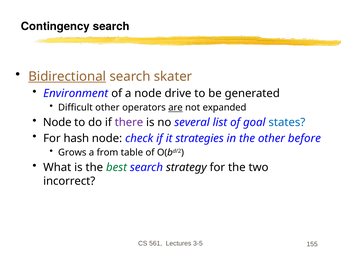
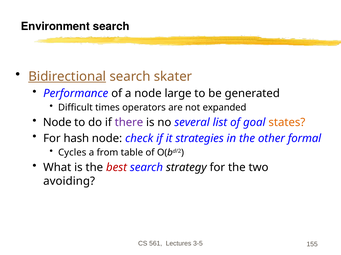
Contingency: Contingency -> Environment (55, 26)
Environment: Environment -> Performance (76, 94)
drive: drive -> large (178, 94)
Difficult other: other -> times (107, 108)
are underline: present -> none (175, 108)
states colour: blue -> orange (287, 123)
before: before -> formal (304, 139)
Grows: Grows -> Cycles (72, 153)
best colour: green -> red (117, 168)
incorrect: incorrect -> avoiding (69, 182)
